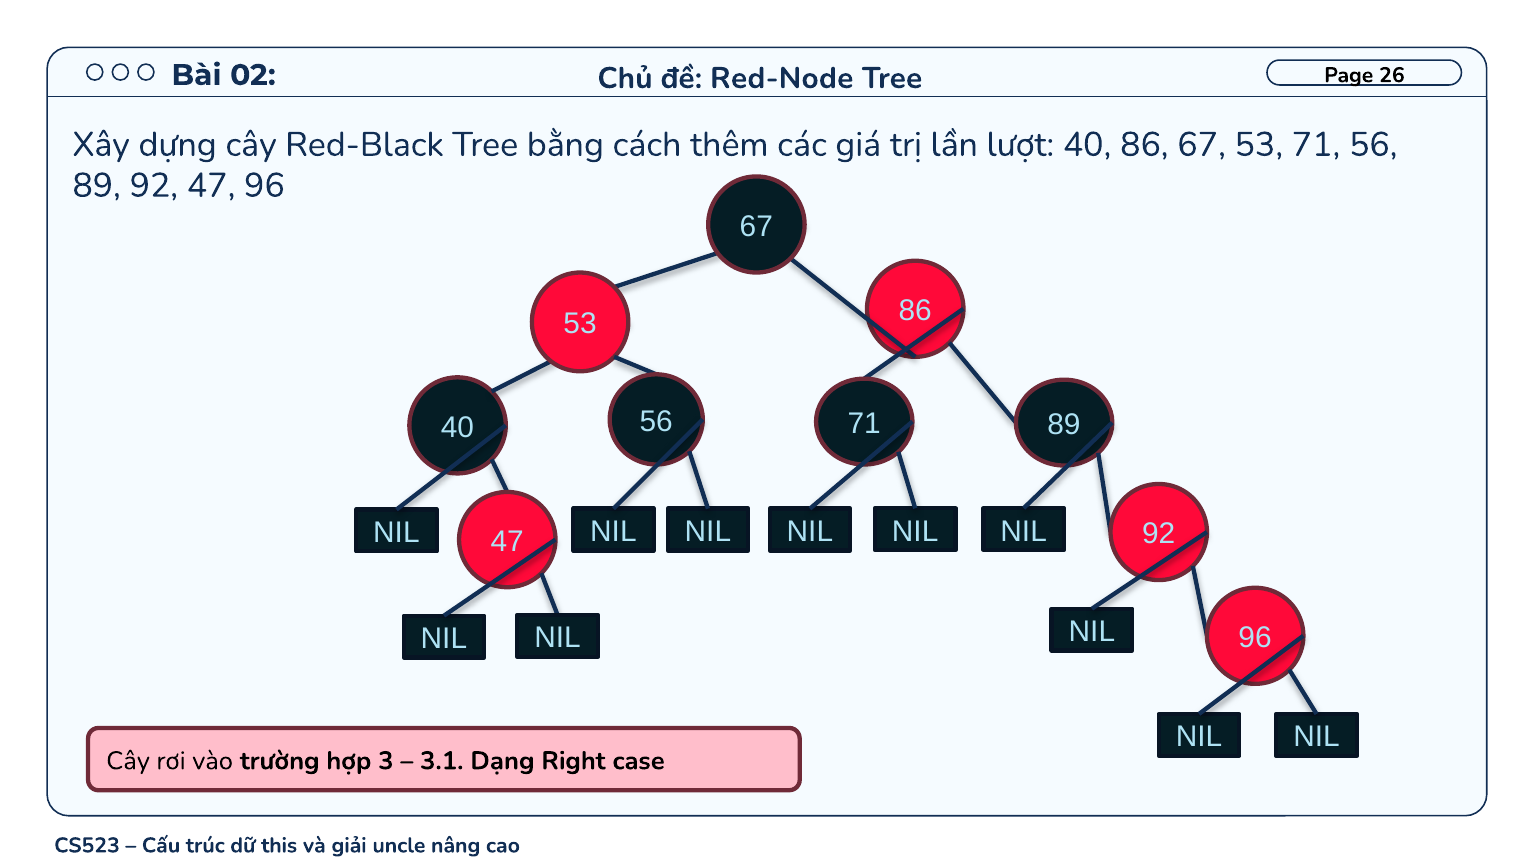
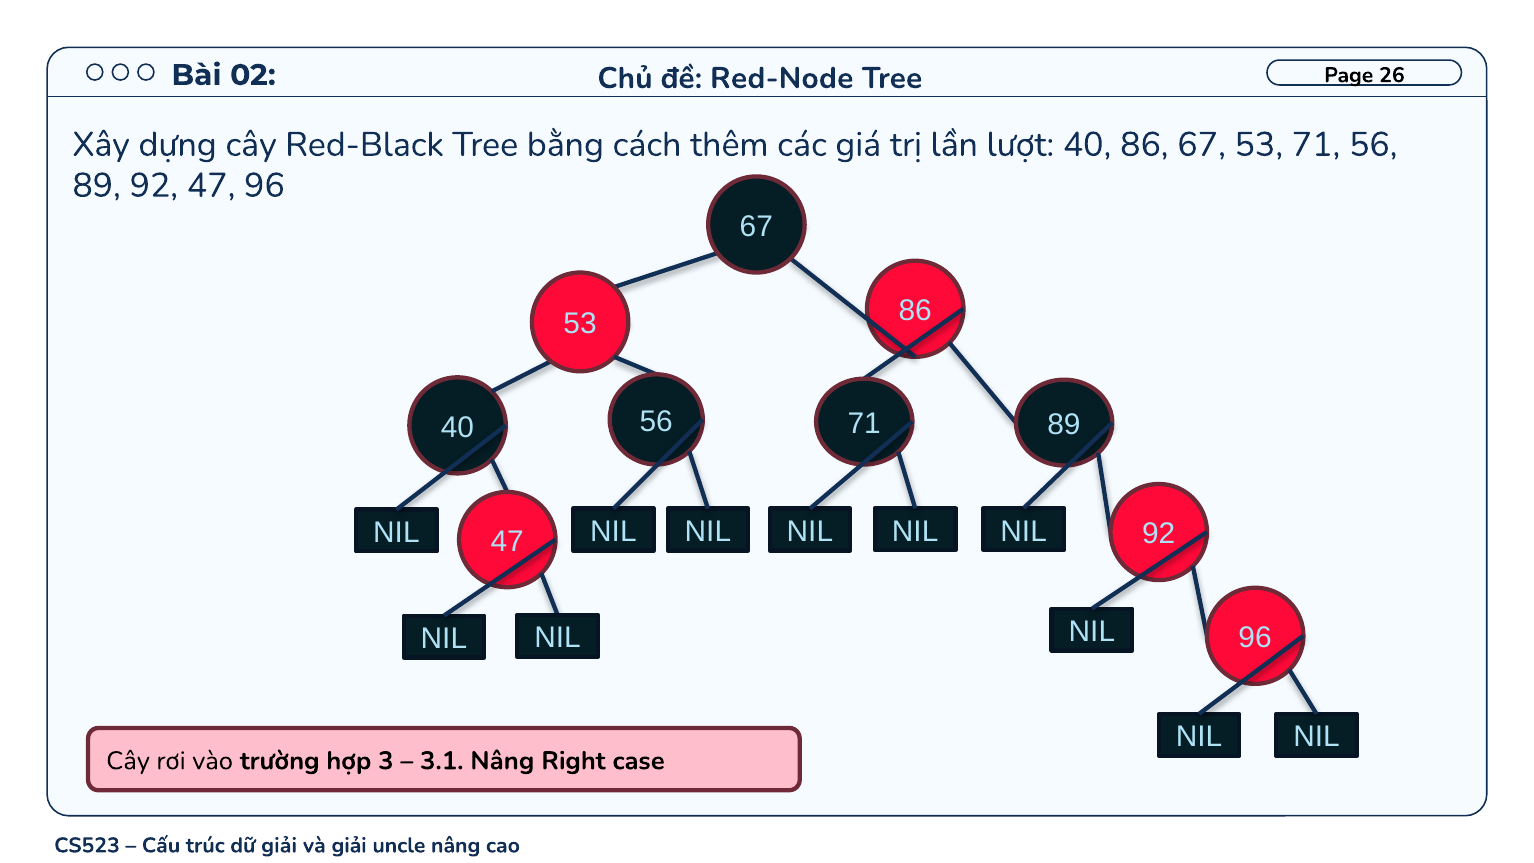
3.1 Dạng: Dạng -> Nâng (502, 761)
dữ this: this -> giải (279, 845)
